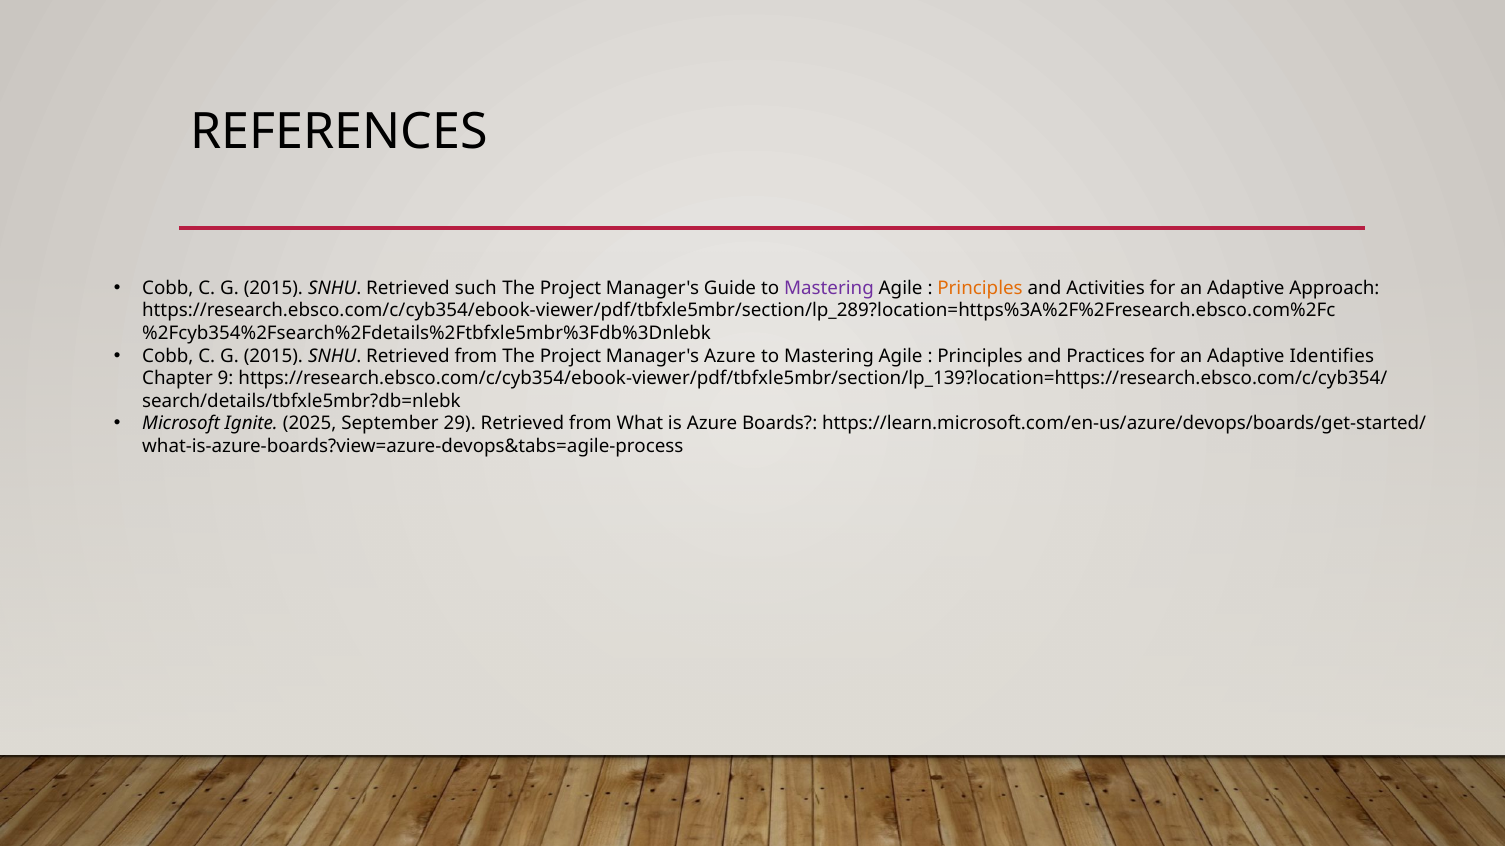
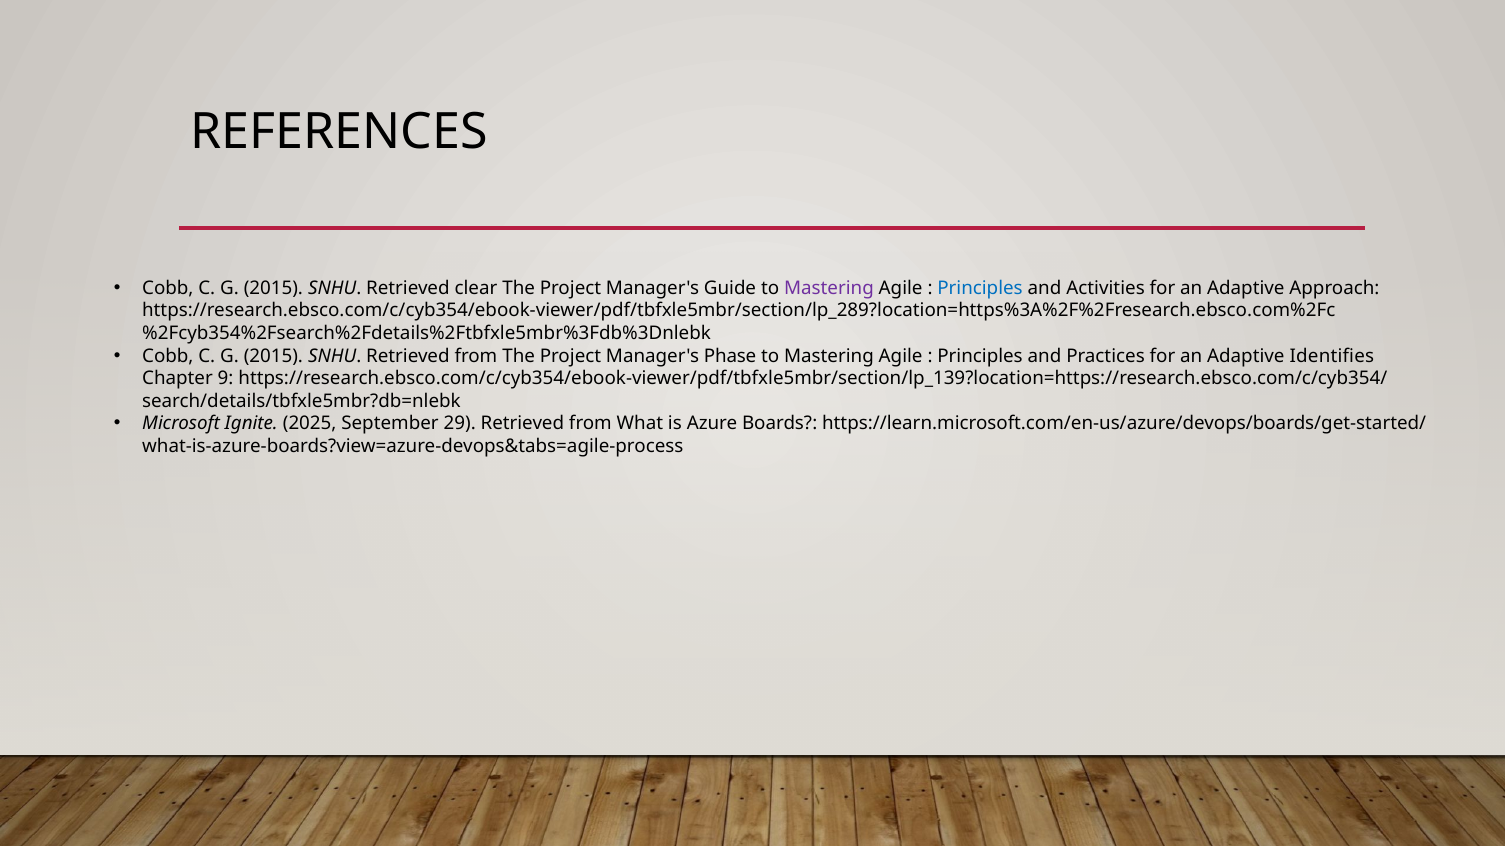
such: such -> clear (476, 288)
Principles colour: orange -> blue (980, 288)
Manager's Azure: Azure -> Phase (730, 356)
